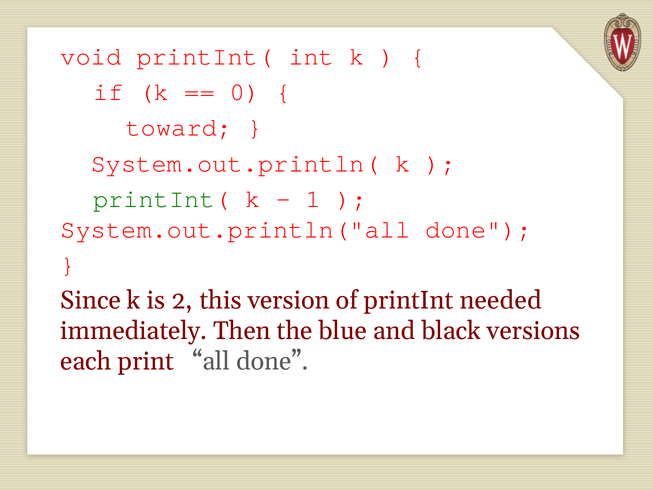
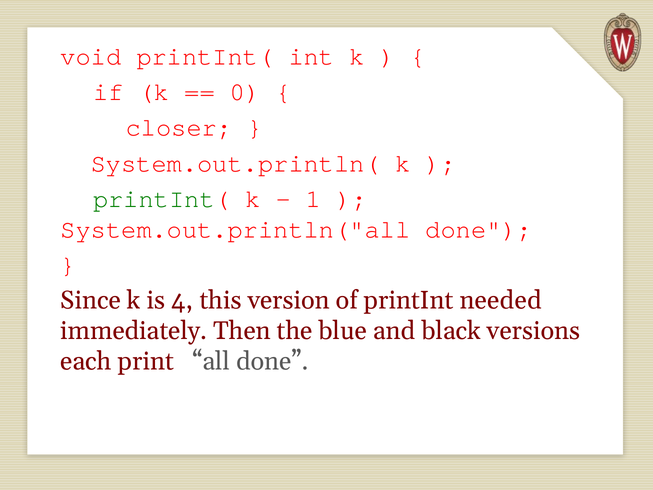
toward: toward -> closer (179, 127)
2: 2 -> 4 (182, 300)
